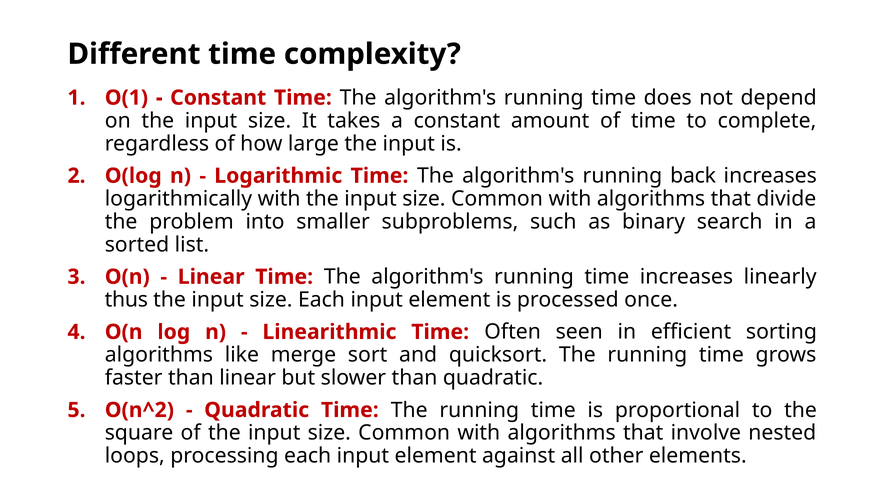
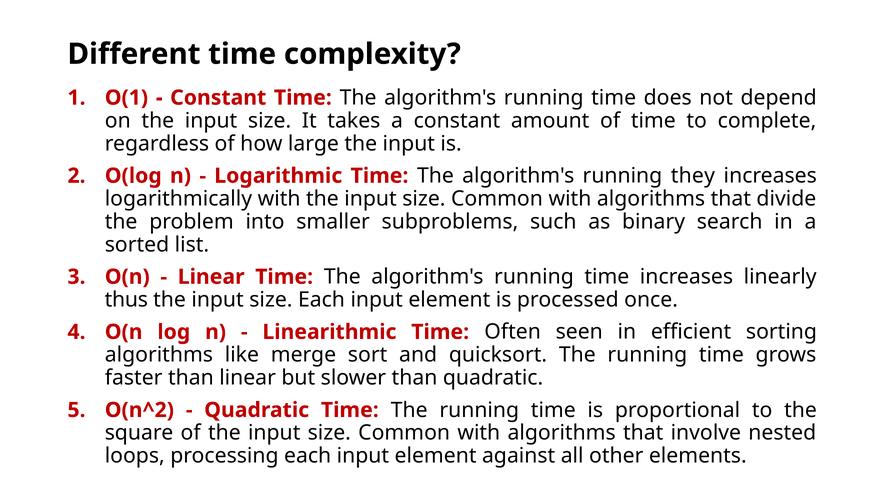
back: back -> they (693, 176)
